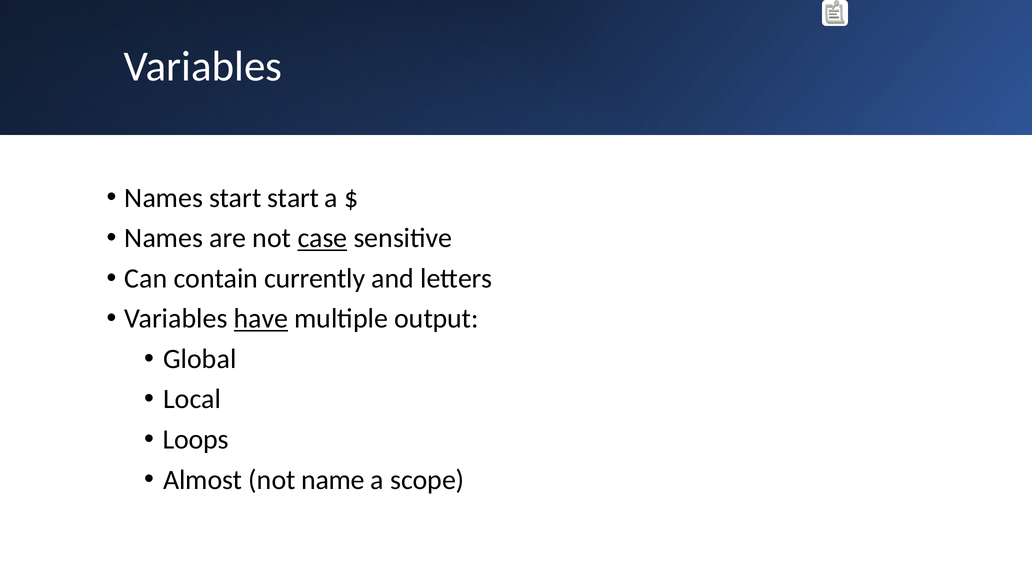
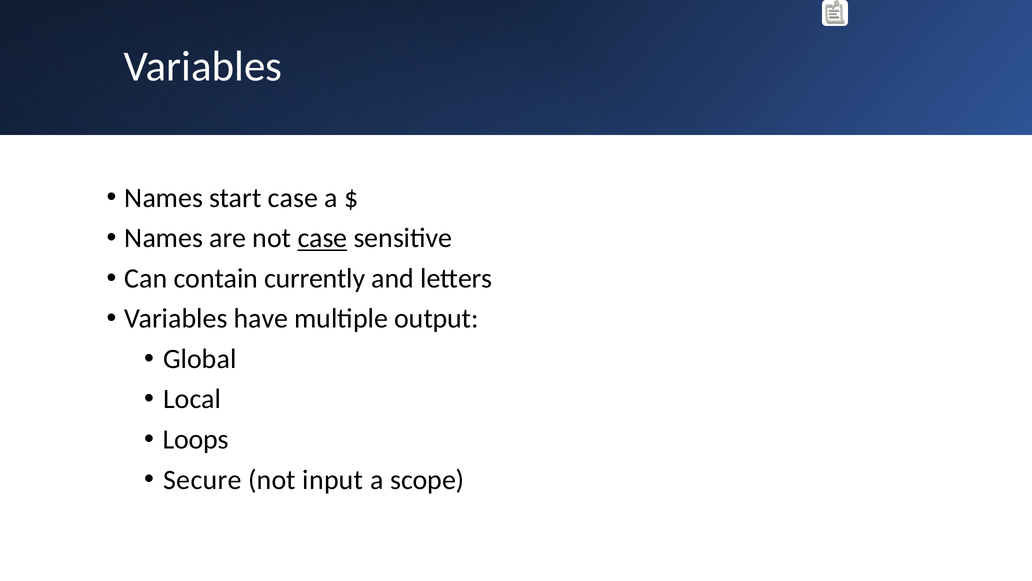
start start: start -> case (293, 198)
have underline: present -> none (261, 318)
Almost: Almost -> Secure (202, 479)
name: name -> input (333, 479)
